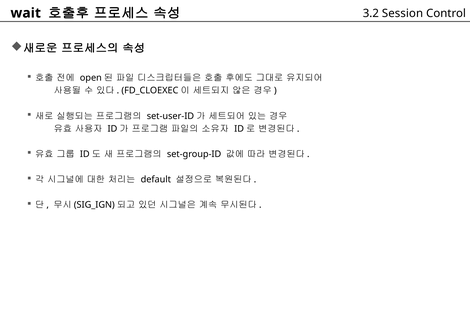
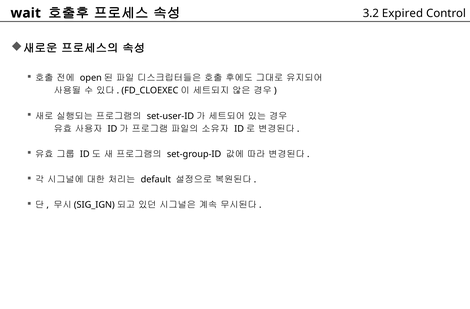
Session: Session -> Expired (402, 13)
